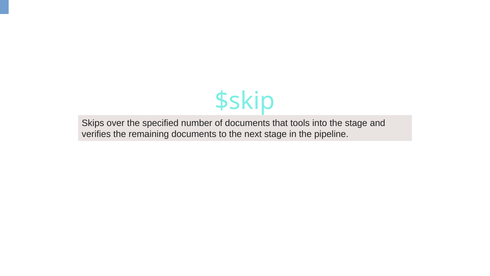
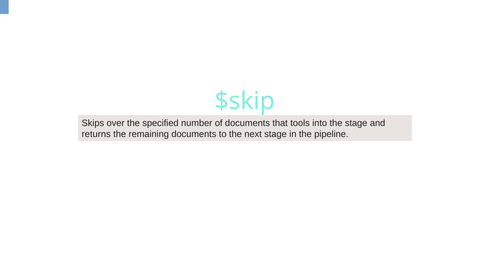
verifies: verifies -> returns (96, 134)
